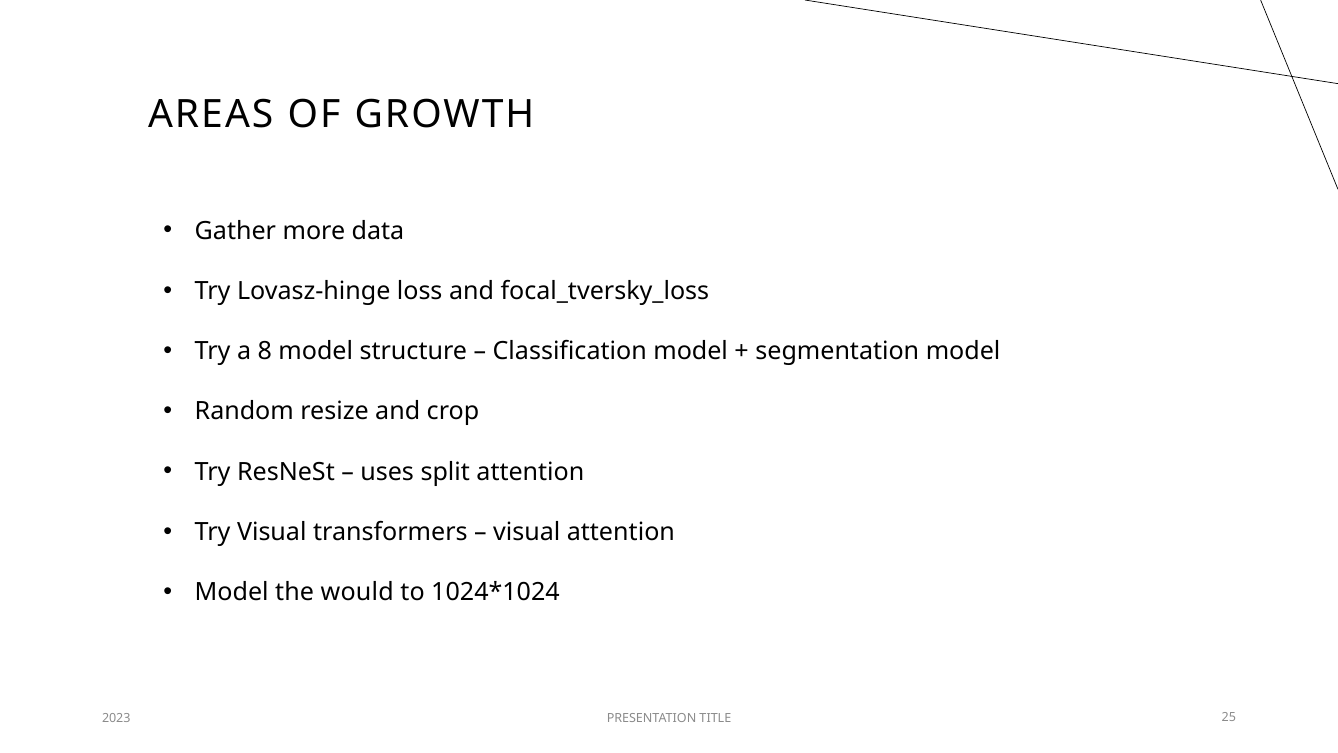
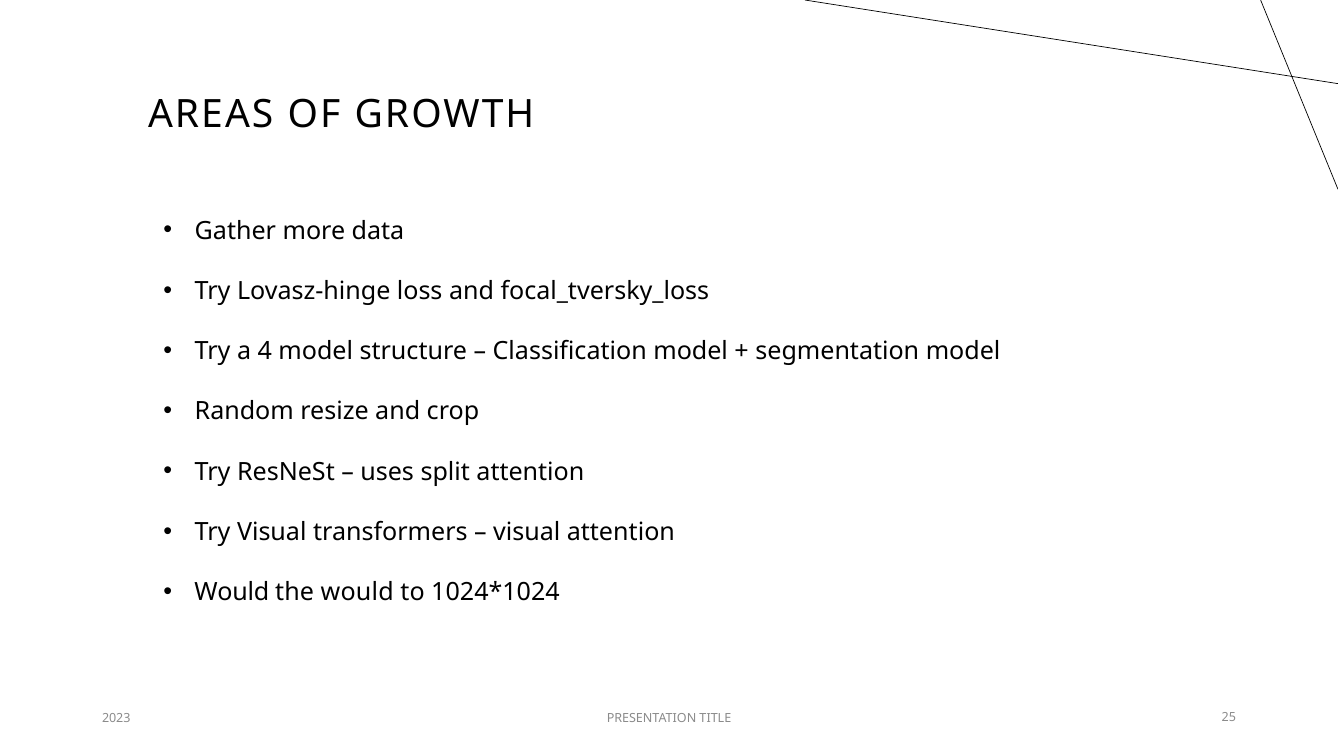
8: 8 -> 4 (265, 351)
Model: Model -> Would (232, 592)
